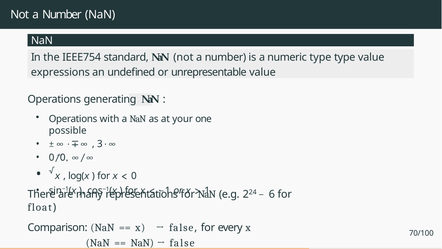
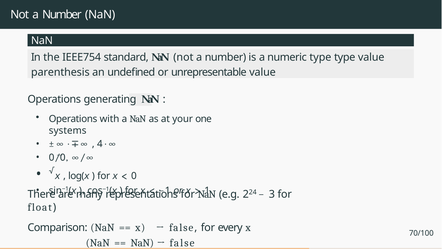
expressions: expressions -> parenthesis (60, 72)
possible: possible -> systems (68, 131)
3: 3 -> 4 (100, 144)
6: 6 -> 3 (272, 194)
